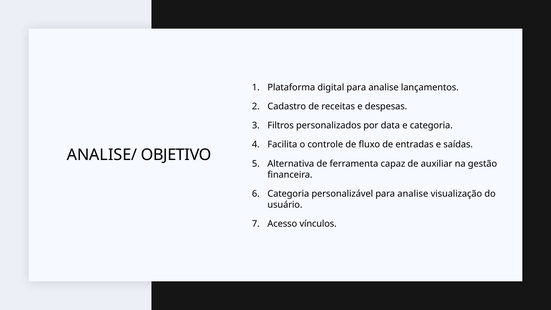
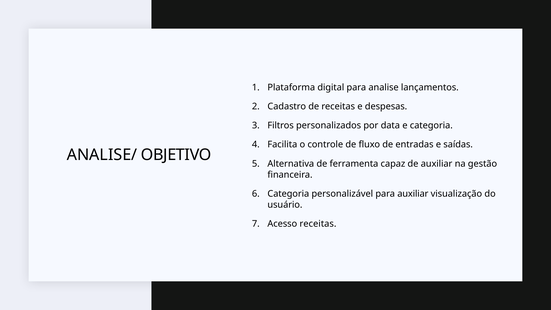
personalizável para analise: analise -> auxiliar (413, 194)
Acesso vínculos: vínculos -> receitas (318, 224)
